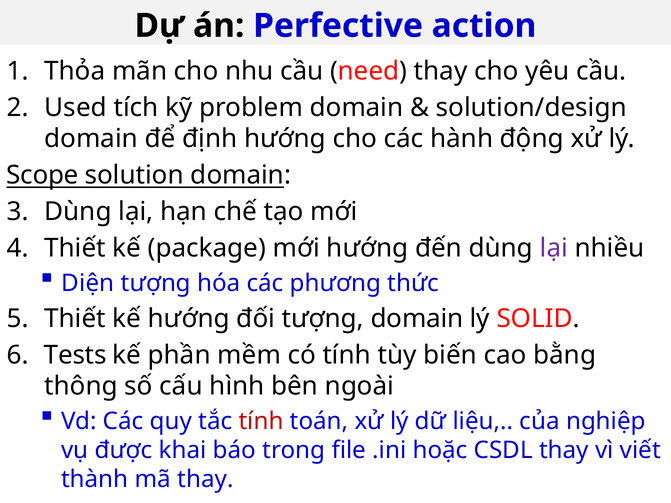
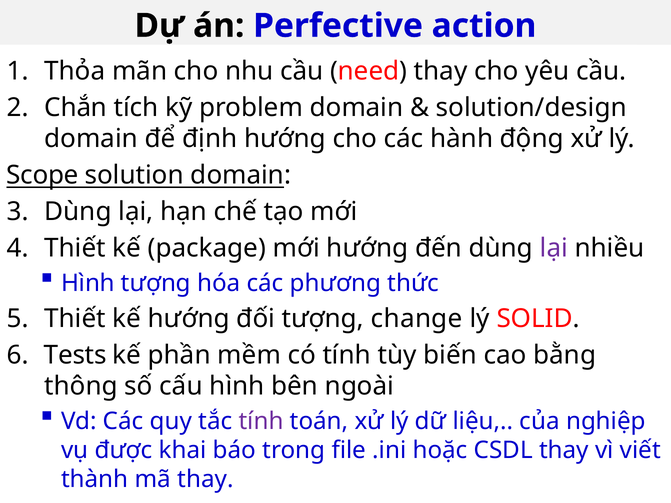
Used: Used -> Chắn (76, 108)
Diện: Diện -> Hình (88, 283)
tượng domain: domain -> change (417, 319)
tính colour: red -> purple (261, 421)
